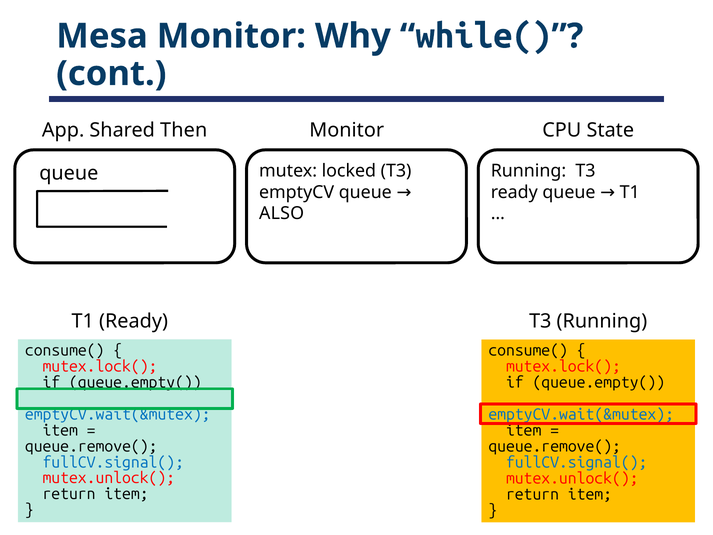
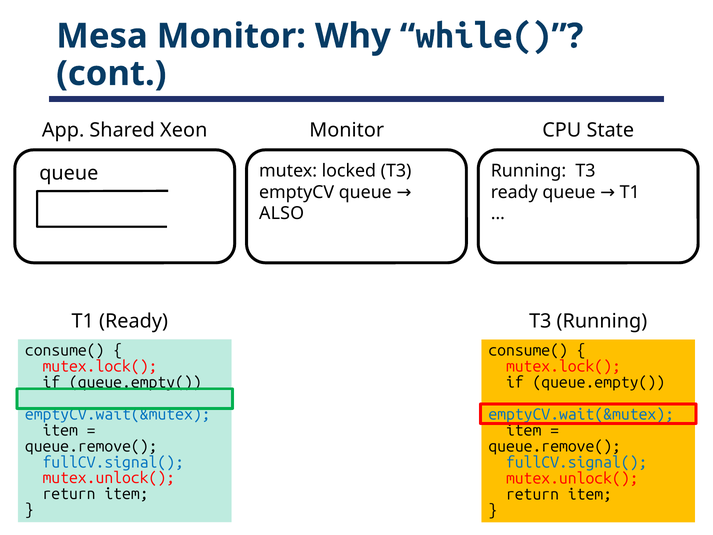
Then: Then -> Xeon (184, 130)
